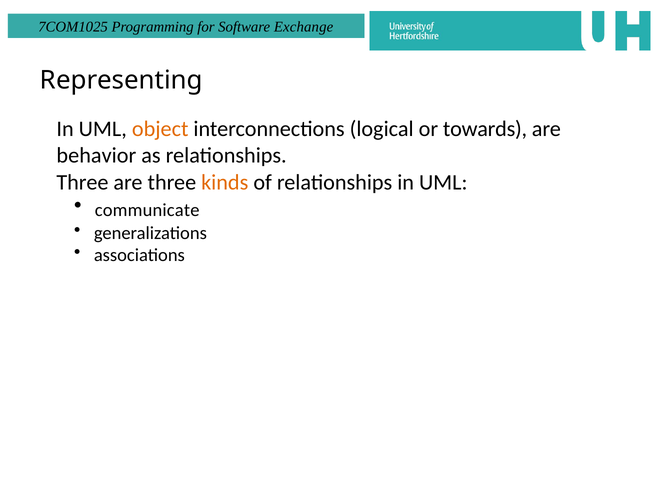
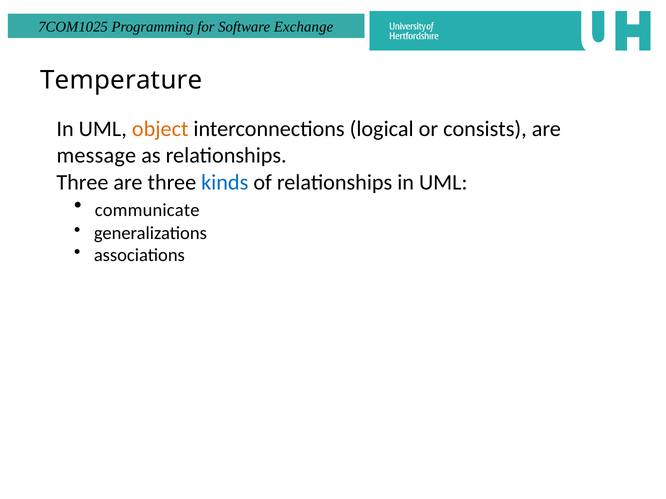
Representing: Representing -> Temperature (121, 80)
towards: towards -> consists (485, 129)
behavior: behavior -> message (96, 156)
kinds colour: orange -> blue (225, 182)
